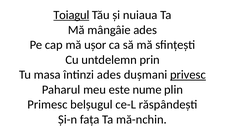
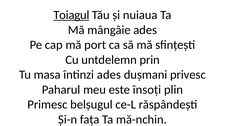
ușor: ușor -> port (95, 45)
privesc underline: present -> none (188, 75)
nume: nume -> însoți (147, 90)
